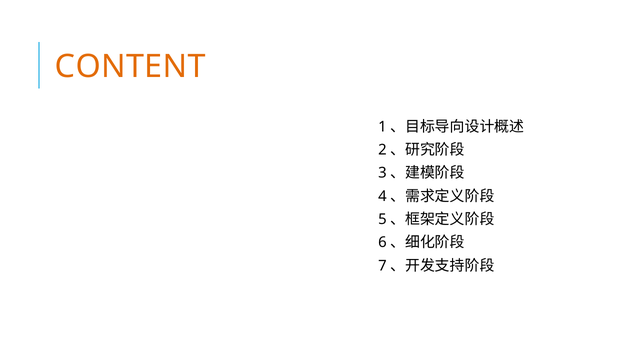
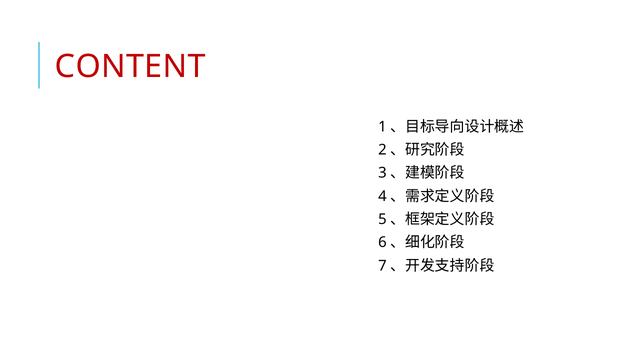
CONTENT colour: orange -> red (130, 67)
